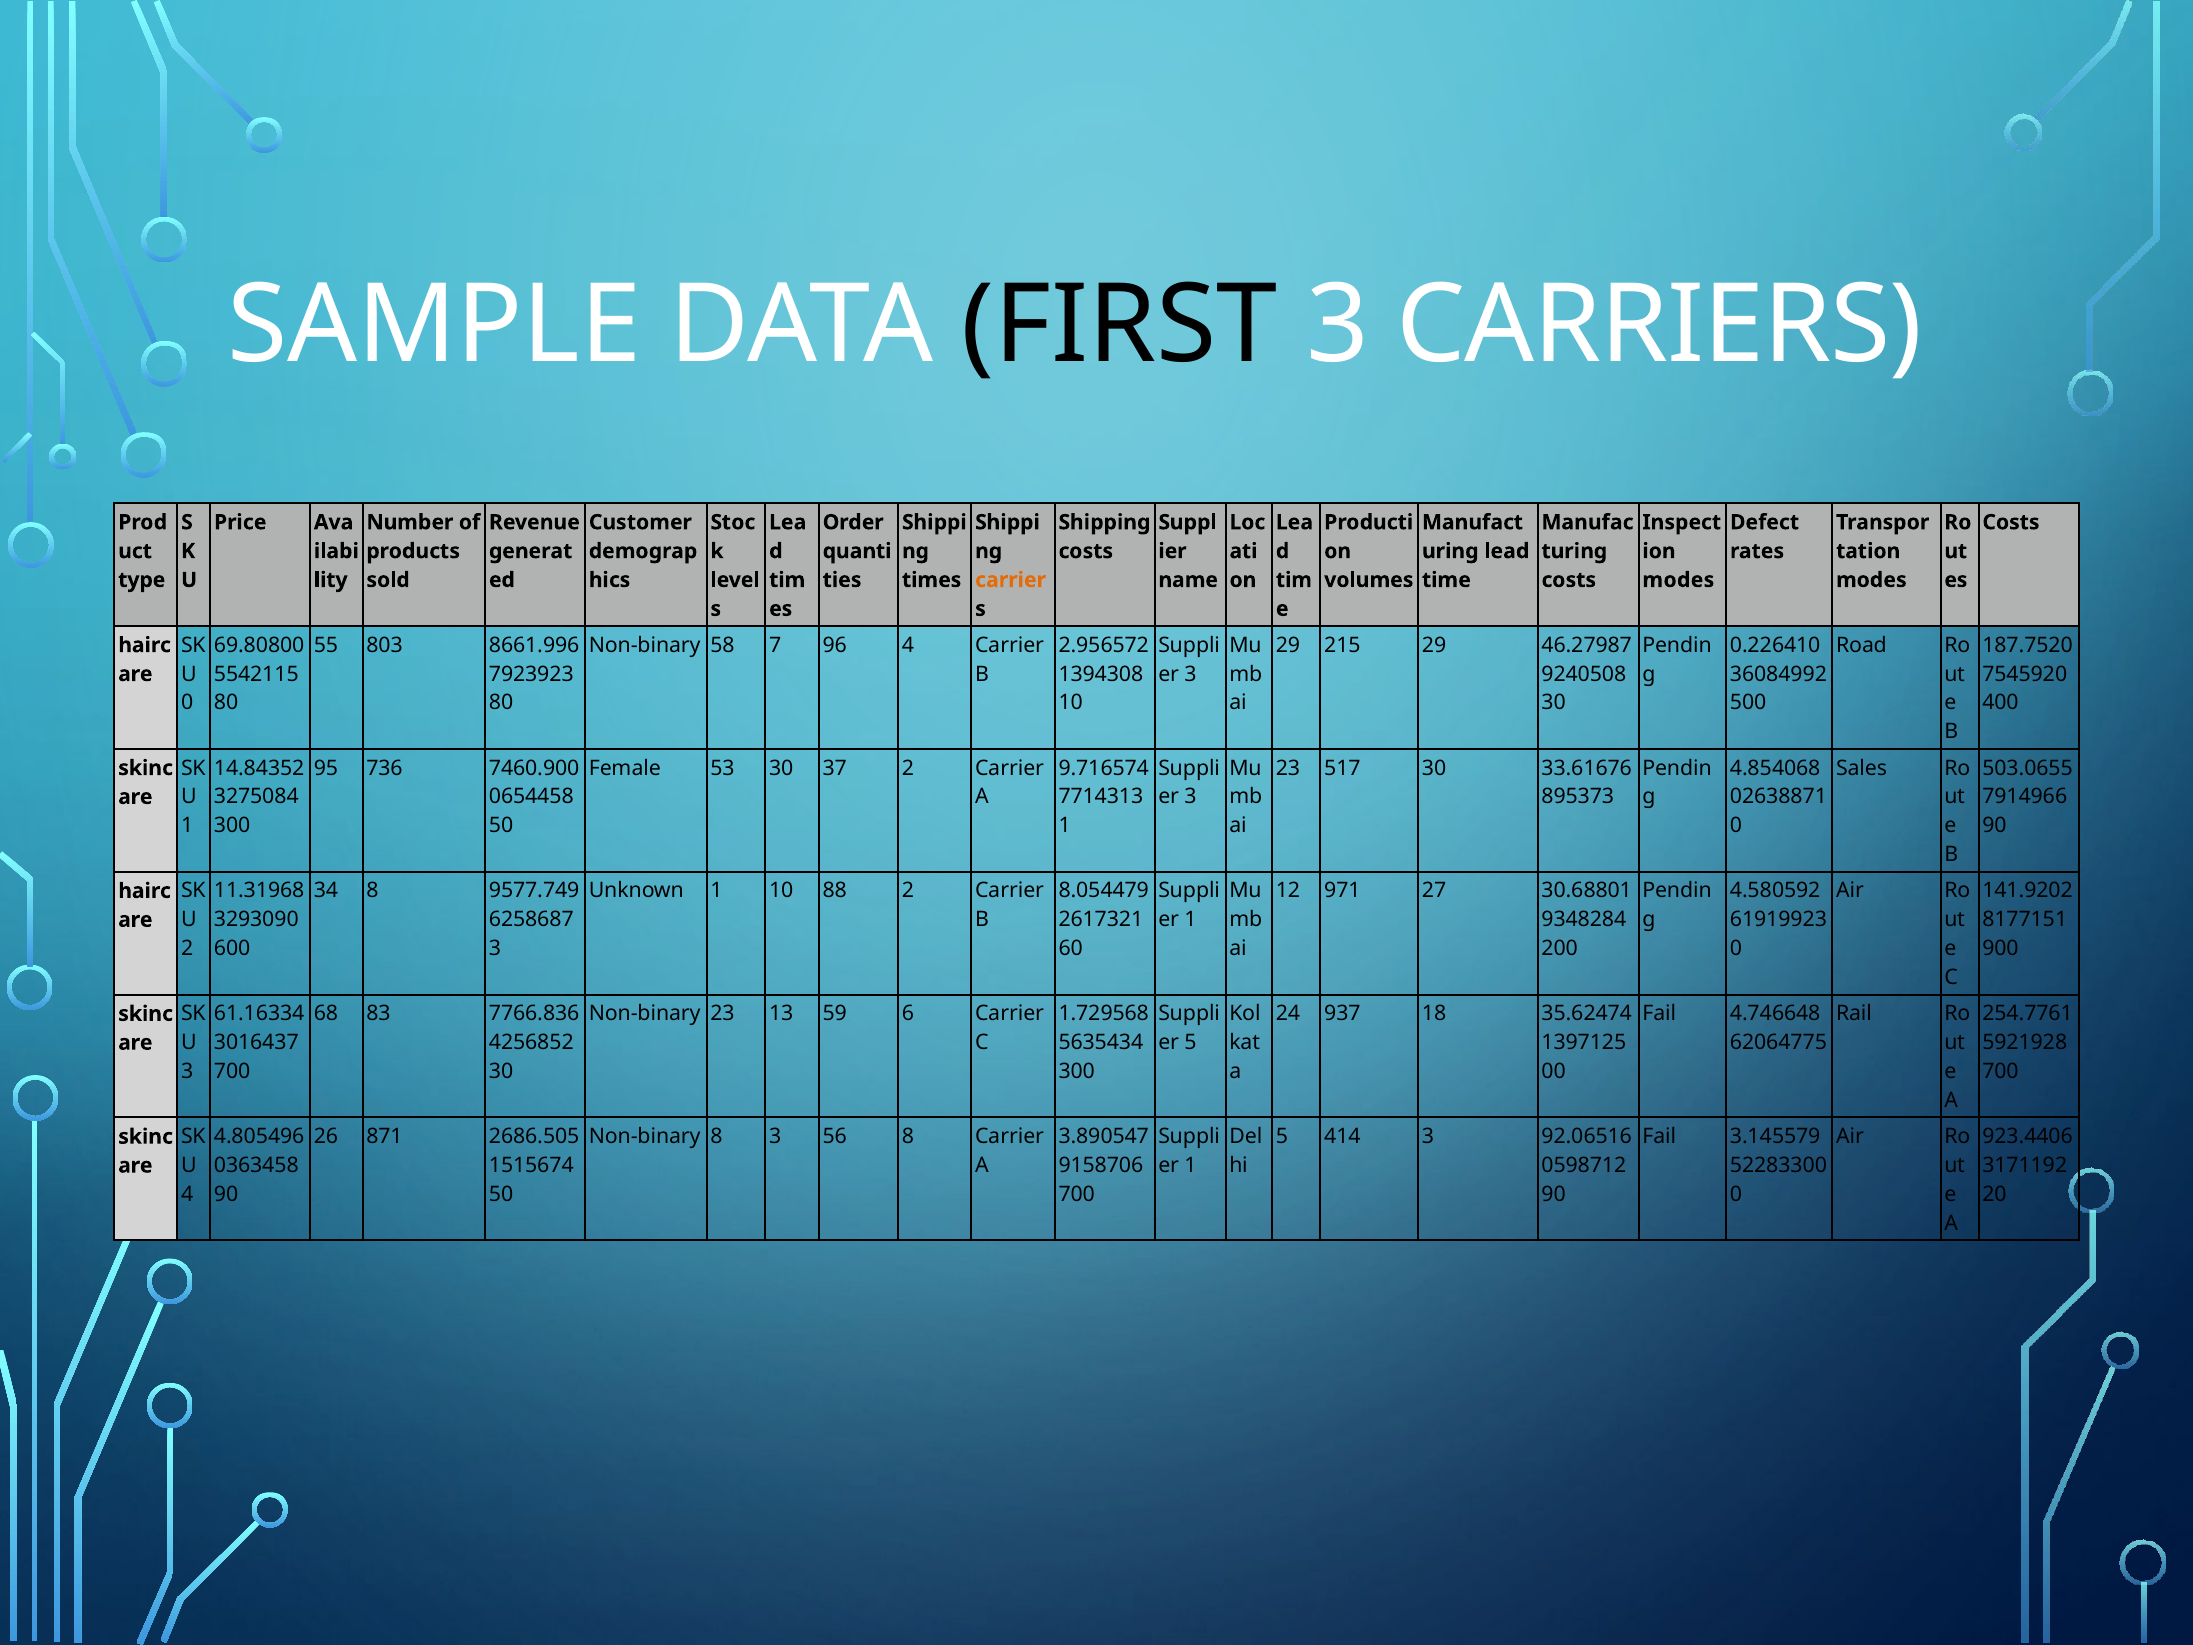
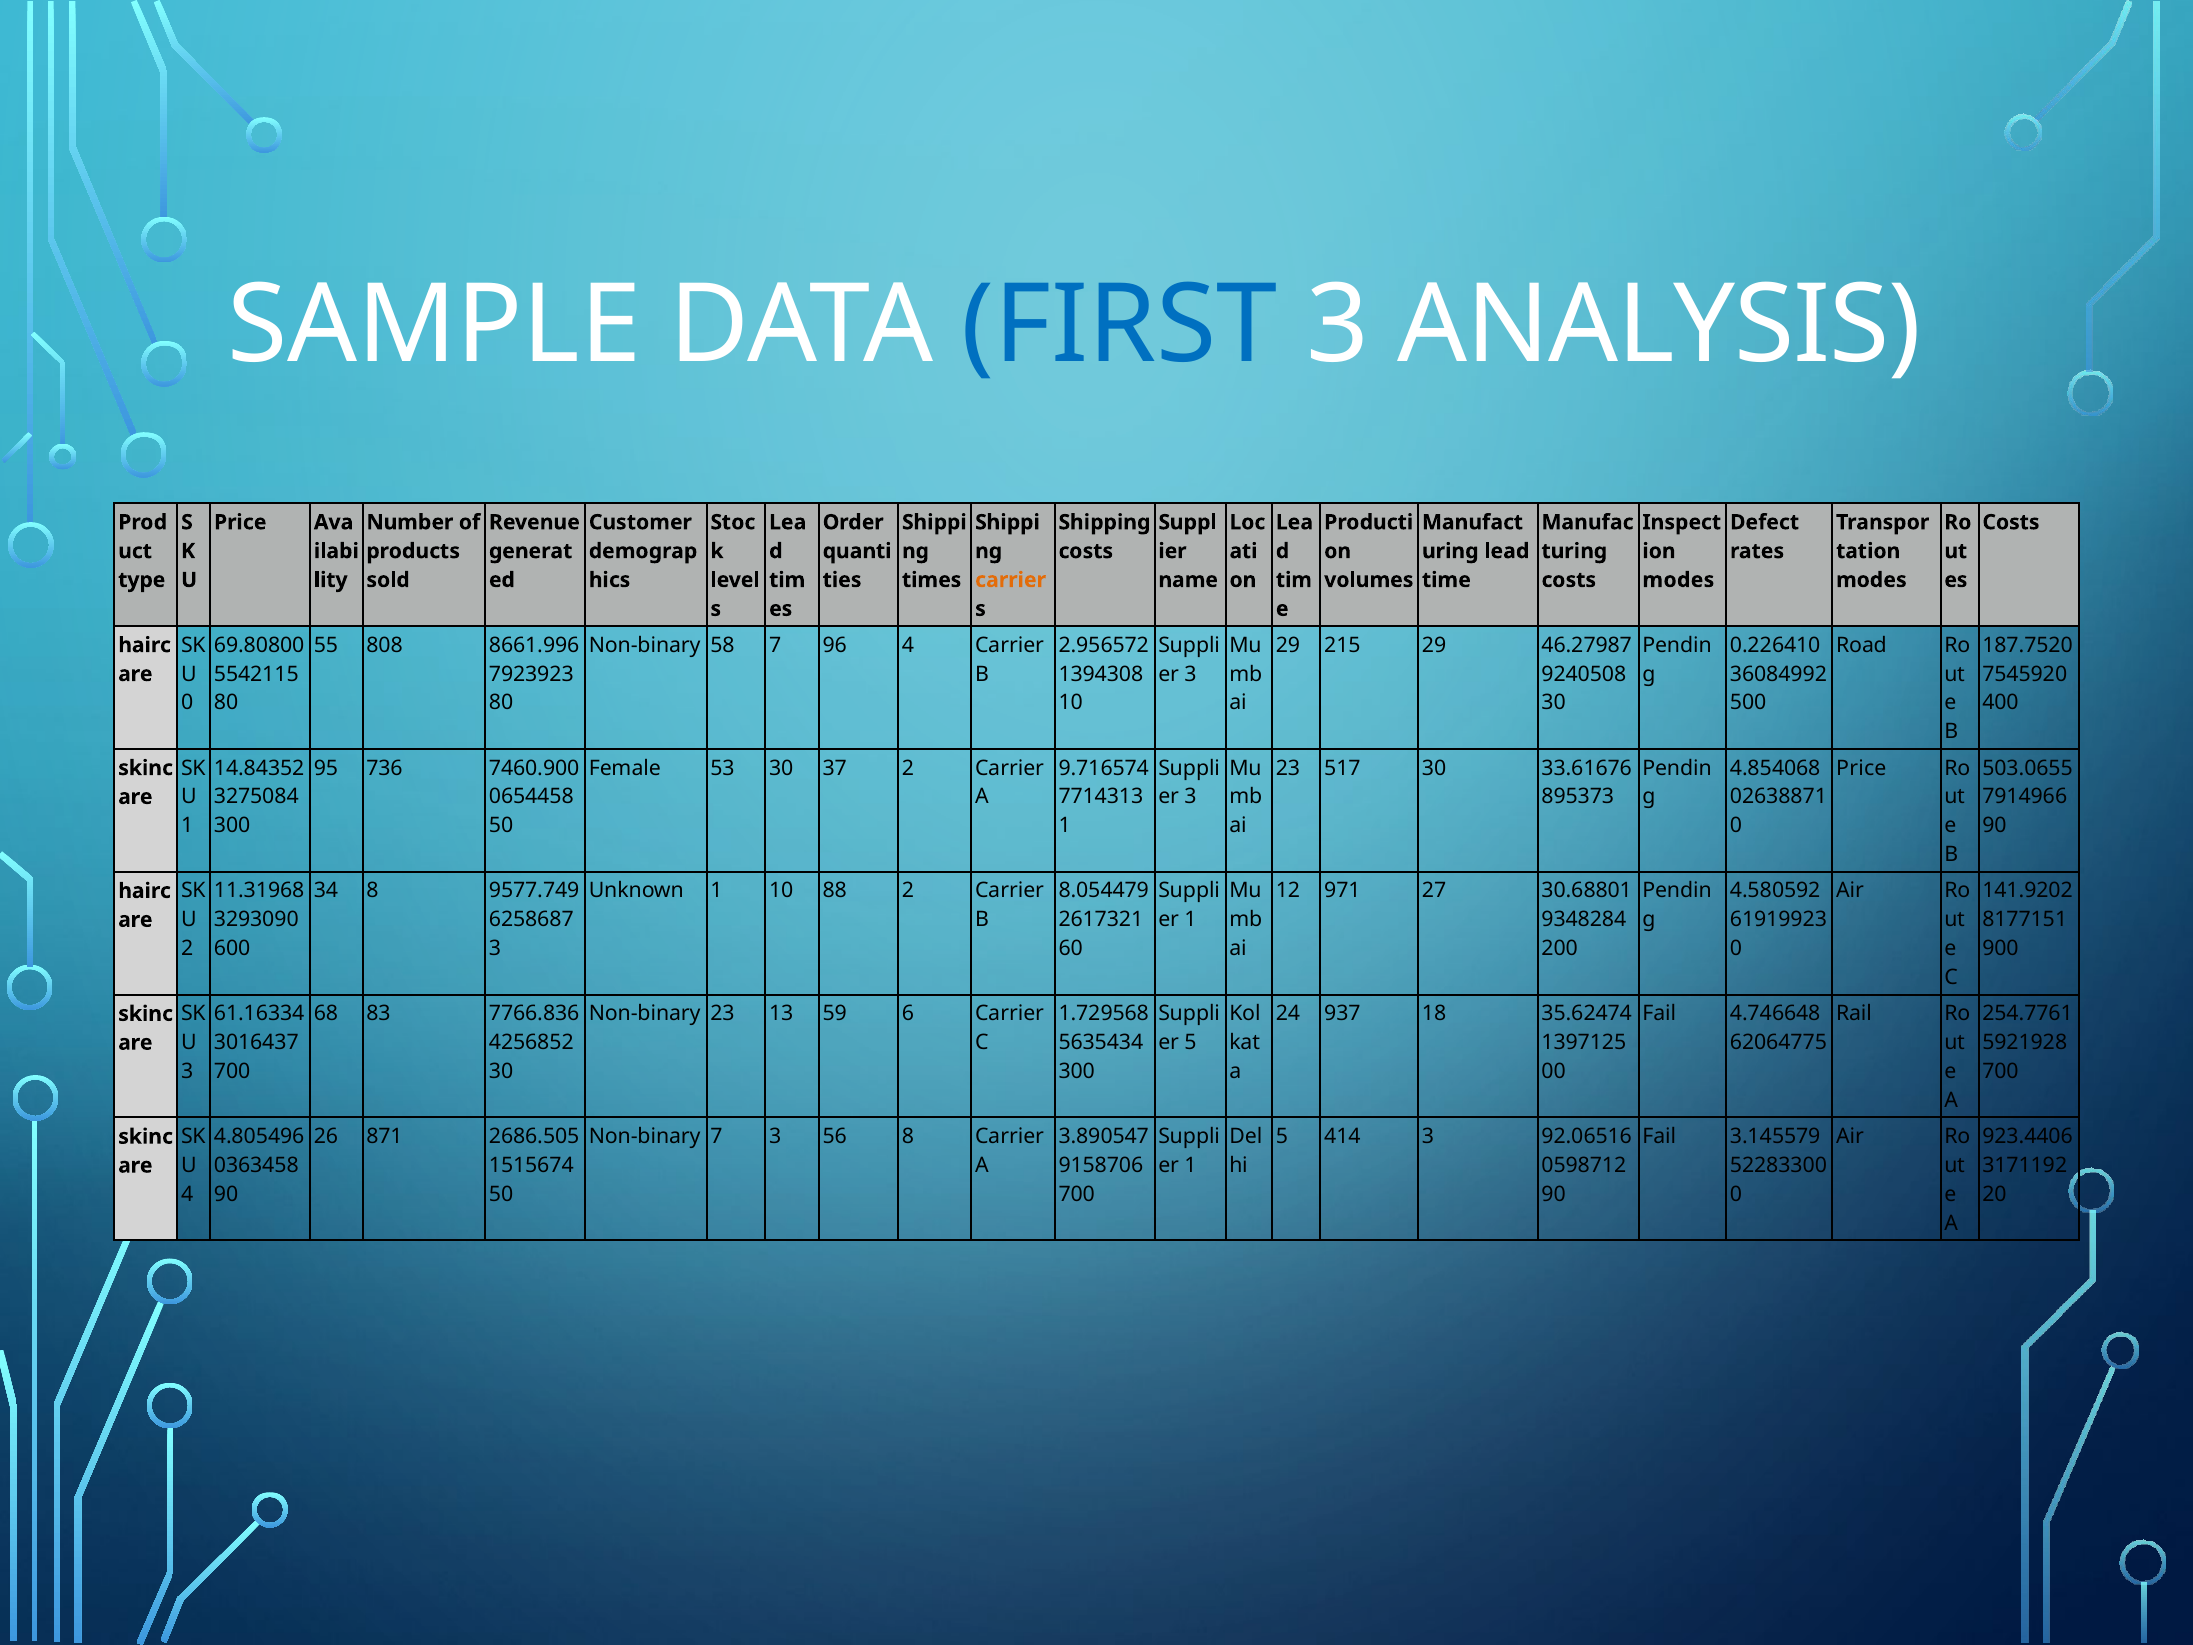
FIRST colour: black -> blue (1120, 325)
CARRIERS: CARRIERS -> ANALYSIS (1659, 325)
803: 803 -> 808 (385, 645)
Sales: Sales -> Price (1861, 768)
Non-binary 8: 8 -> 7 (716, 1137)
